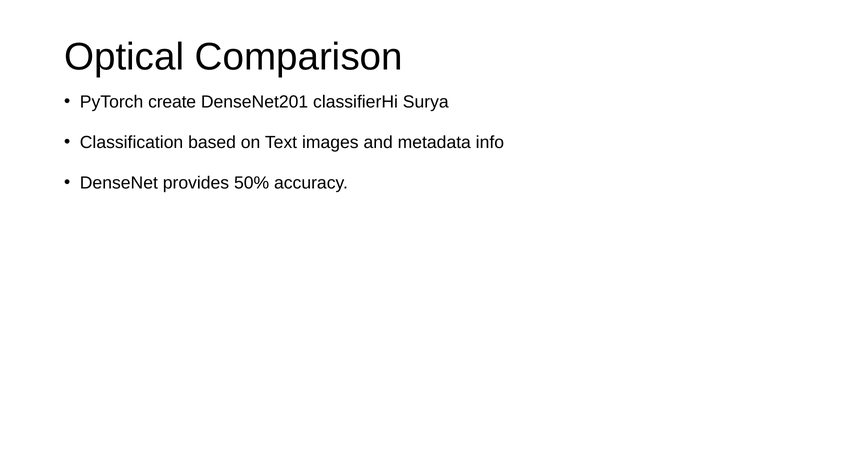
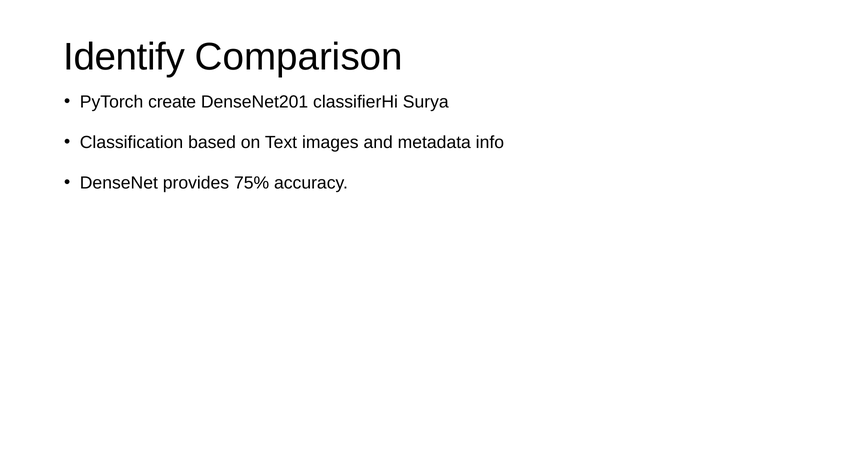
Optical: Optical -> Identify (124, 57)
50%: 50% -> 75% (252, 183)
